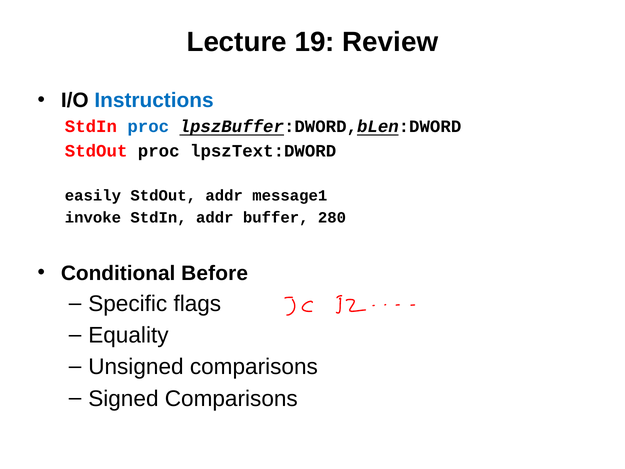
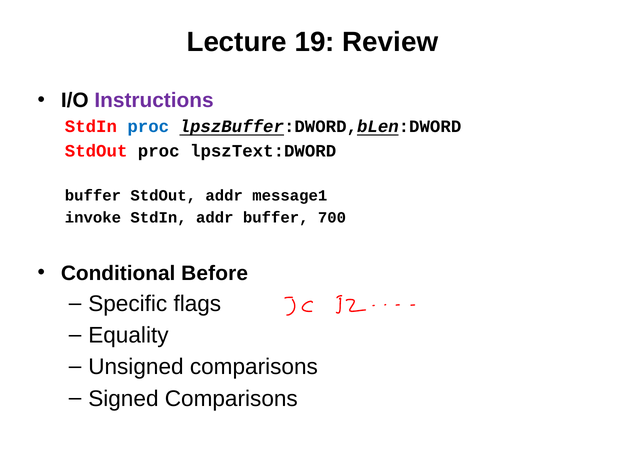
Instructions colour: blue -> purple (154, 100)
easily: easily -> buffer (93, 196)
280: 280 -> 700 (332, 217)
